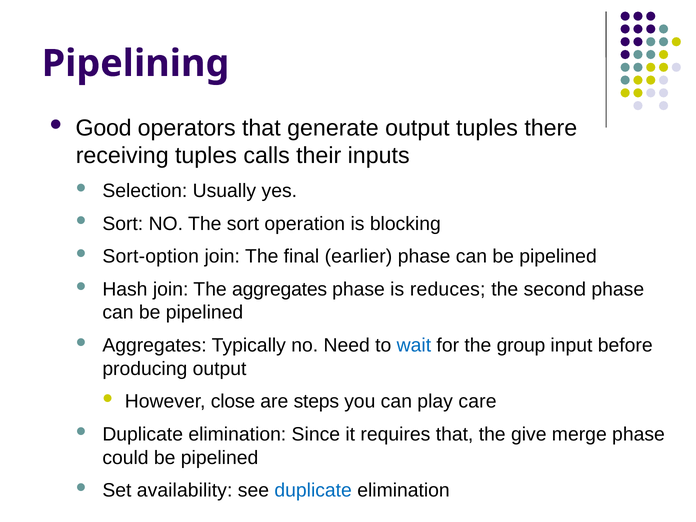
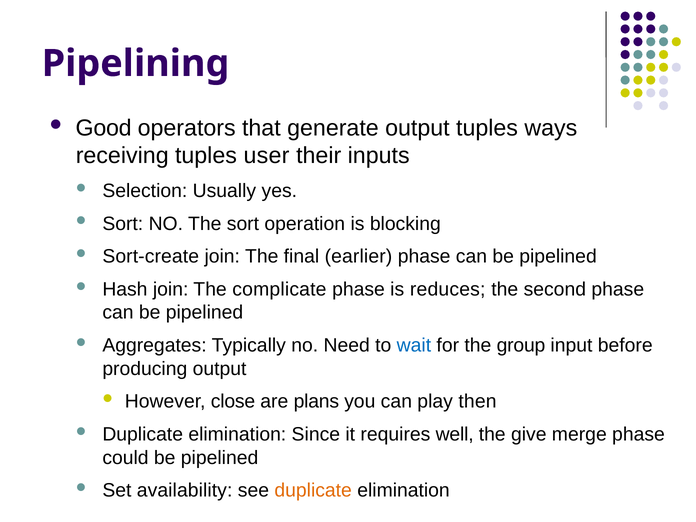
there: there -> ways (551, 128)
calls: calls -> user (266, 156)
Sort-option: Sort-option -> Sort-create (151, 257)
The aggregates: aggregates -> complicate (279, 289)
steps: steps -> plans (316, 402)
care: care -> then (478, 402)
requires that: that -> well (455, 434)
duplicate colour: blue -> orange (313, 491)
